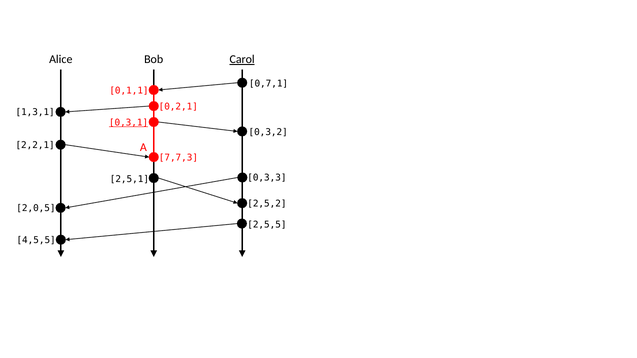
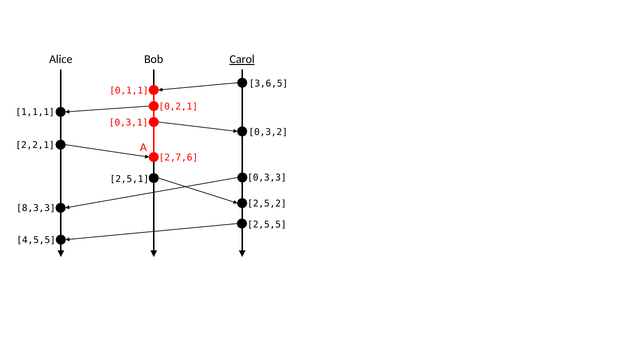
0,7,1: 0,7,1 -> 3,6,5 (268, 84)
1,3,1: 1,3,1 -> 1,1,1 (35, 112)
0,3,1 underline: present -> none (129, 123)
7,7,3: 7,7,3 -> 2,7,6 (178, 158)
2,0,5: 2,0,5 -> 8,3,3 (36, 209)
